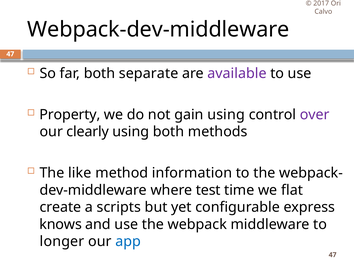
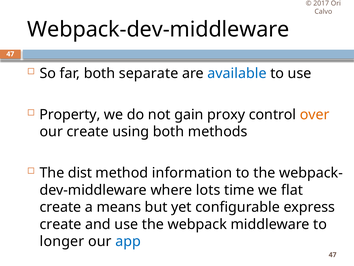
available colour: purple -> blue (237, 73)
gain using: using -> proxy (226, 114)
over colour: purple -> orange (315, 114)
our clearly: clearly -> create (88, 131)
like: like -> dist (80, 173)
test: test -> lots (208, 190)
scripts: scripts -> means (119, 207)
knows: knows -> create (61, 224)
